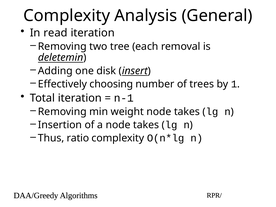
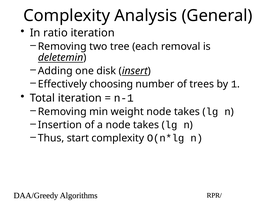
read: read -> ratio (56, 33)
ratio: ratio -> start (78, 138)
